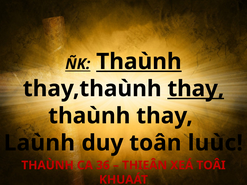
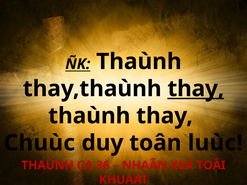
Thaùnh underline: present -> none (139, 62)
Laùnh: Laùnh -> Chuùc (39, 143)
THIEÂN: THIEÂN -> NHAÂN (145, 166)
